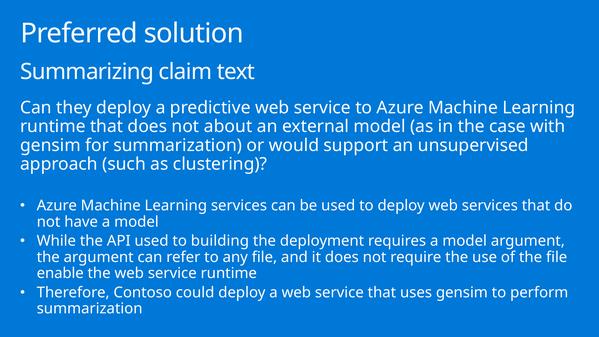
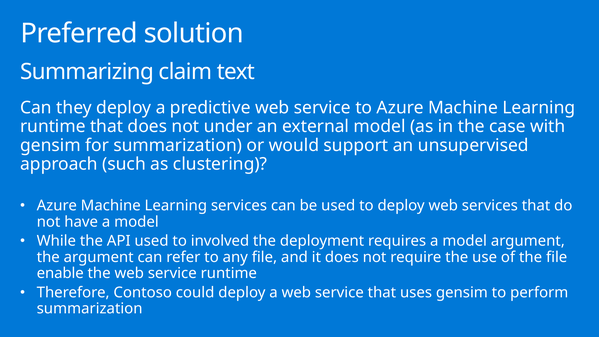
about: about -> under (228, 126)
building: building -> involved (220, 241)
